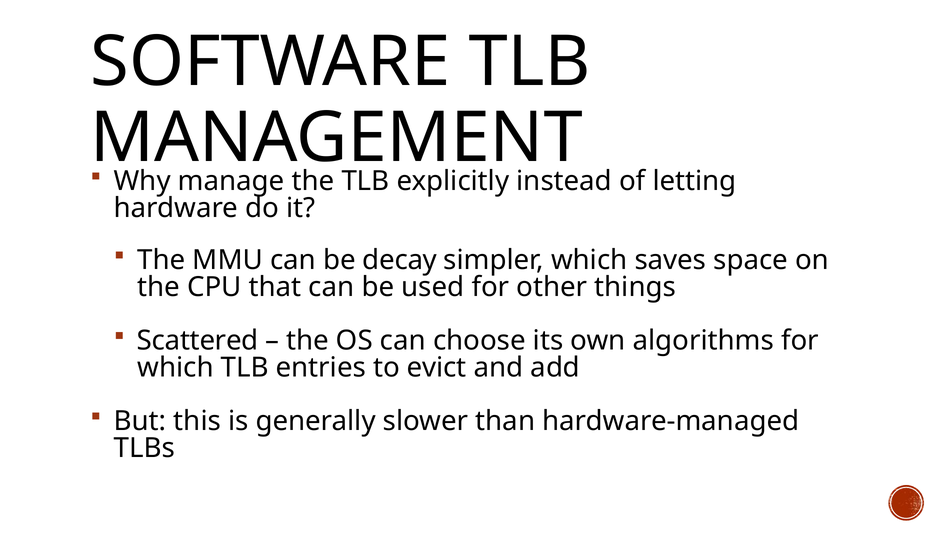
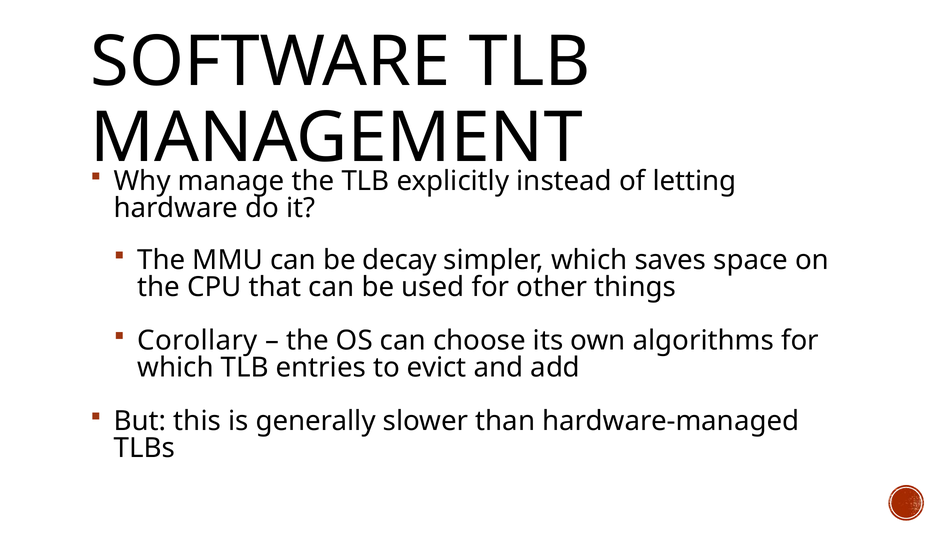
Scattered: Scattered -> Corollary (197, 341)
